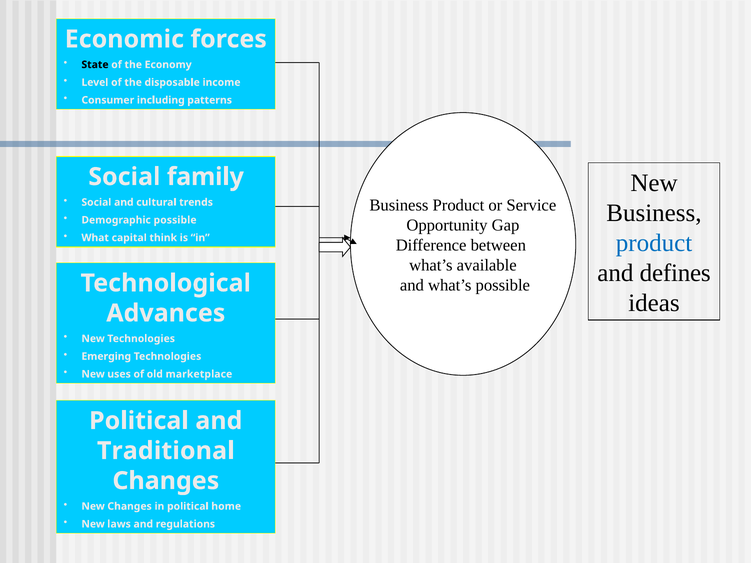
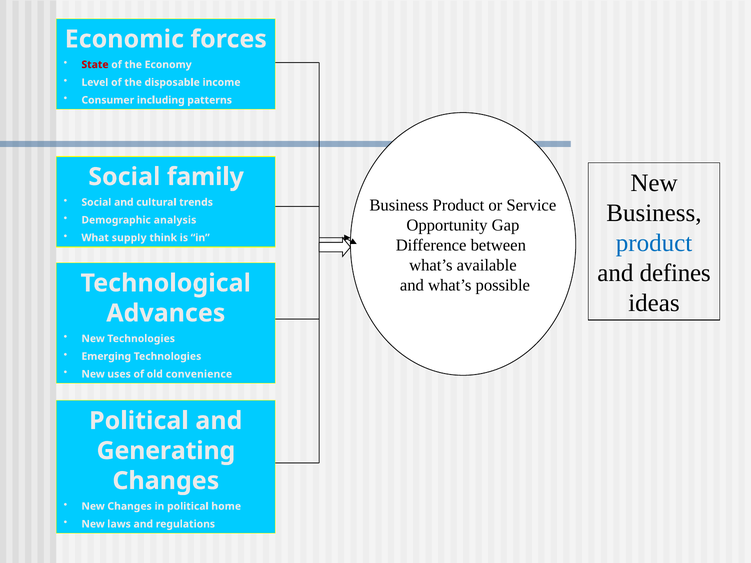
State colour: black -> red (95, 65)
Demographic possible: possible -> analysis (175, 220)
capital: capital -> supply (129, 238)
marketplace: marketplace -> convenience (199, 374)
Traditional: Traditional -> Generating (166, 451)
